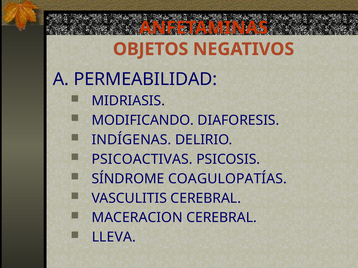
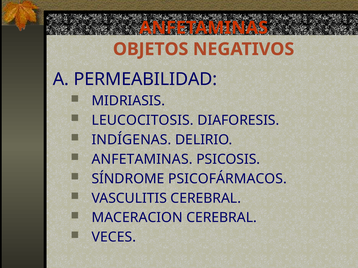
MODIFICANDO: MODIFICANDO -> LEUCOCITOSIS (143, 121)
PSICOACTIVAS: PSICOACTIVAS -> ANFETAMINAS (142, 160)
COAGULOPATÍAS: COAGULOPATÍAS -> PSICOFÁRMACOS (227, 179)
LLEVA: LLEVA -> VECES (114, 238)
